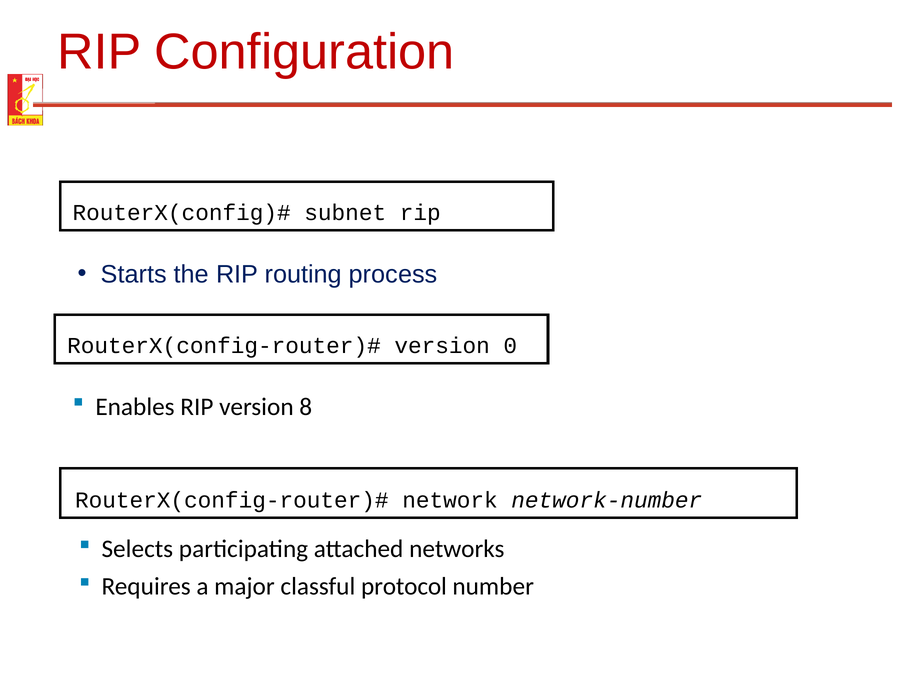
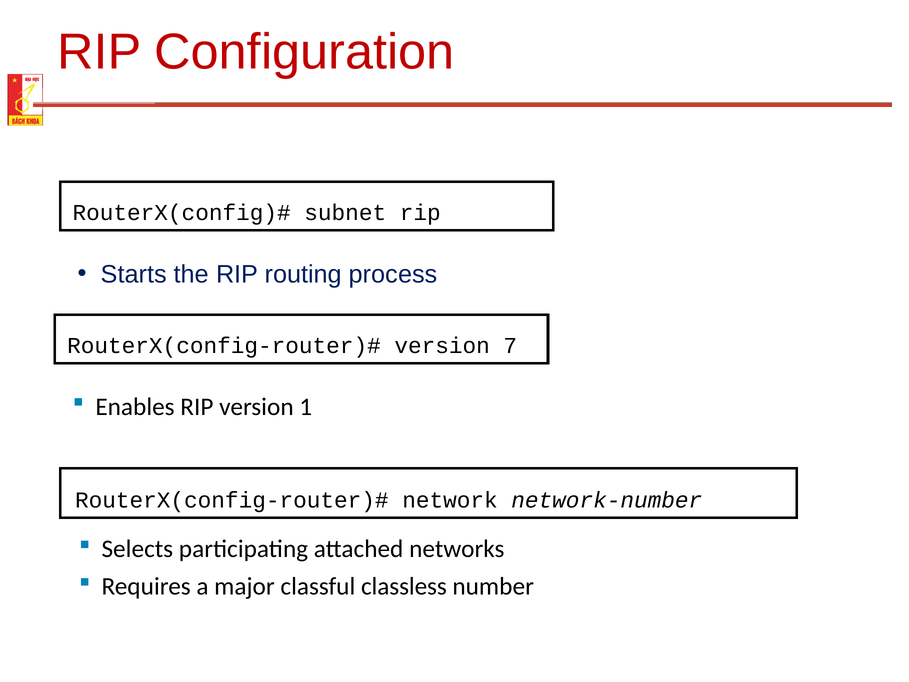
0: 0 -> 7 (510, 346)
8: 8 -> 1 (306, 407)
protocol: protocol -> classless (404, 586)
